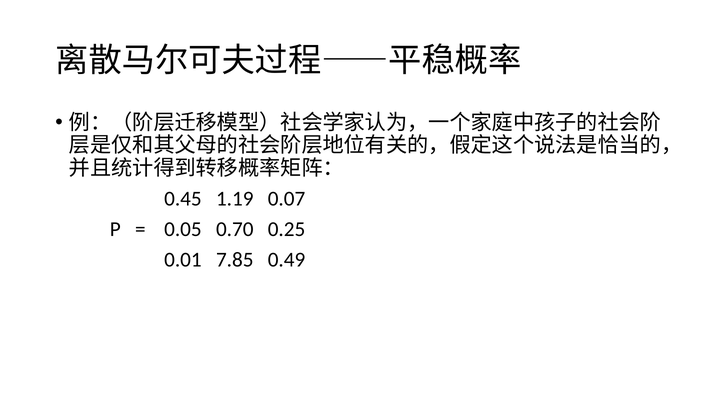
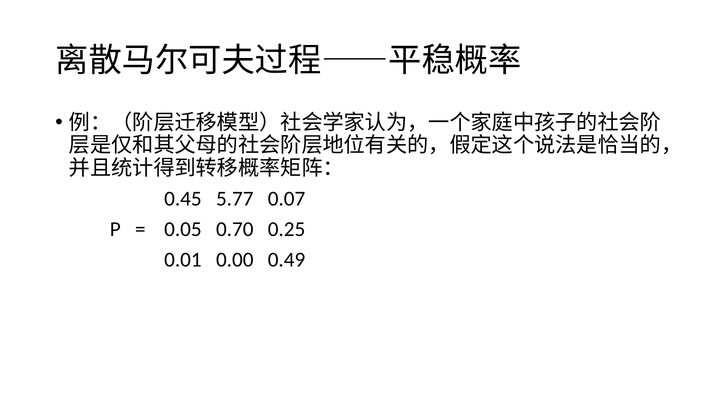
1.19: 1.19 -> 5.77 (235, 199)
7.85: 7.85 -> 0.00 (235, 260)
